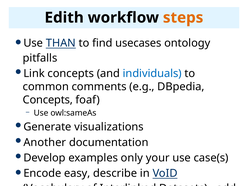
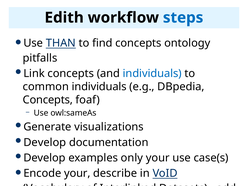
steps colour: orange -> blue (183, 18)
find usecases: usecases -> concepts (138, 43)
common comments: comments -> individuals (99, 87)
Another: Another -> Develop (45, 142)
easy: easy -> your (77, 173)
